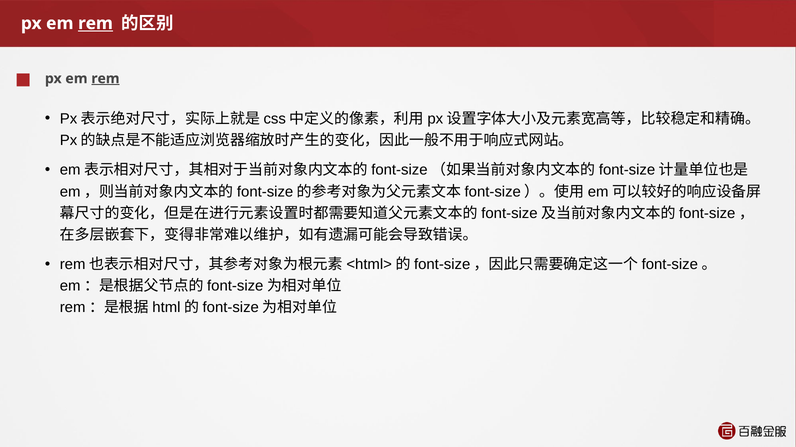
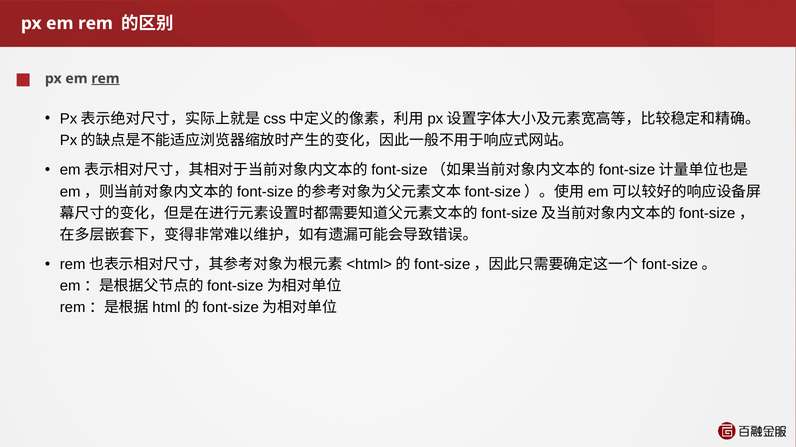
rem underline: present -> none (95, 23)
